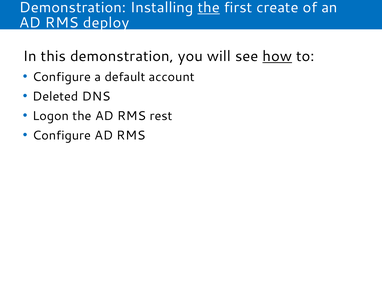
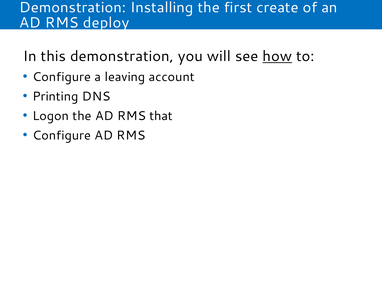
the underline: present -> none (209, 8)
default: default -> leaving (125, 77)
Deleted: Deleted -> Printing (55, 97)
rest: rest -> that (161, 116)
